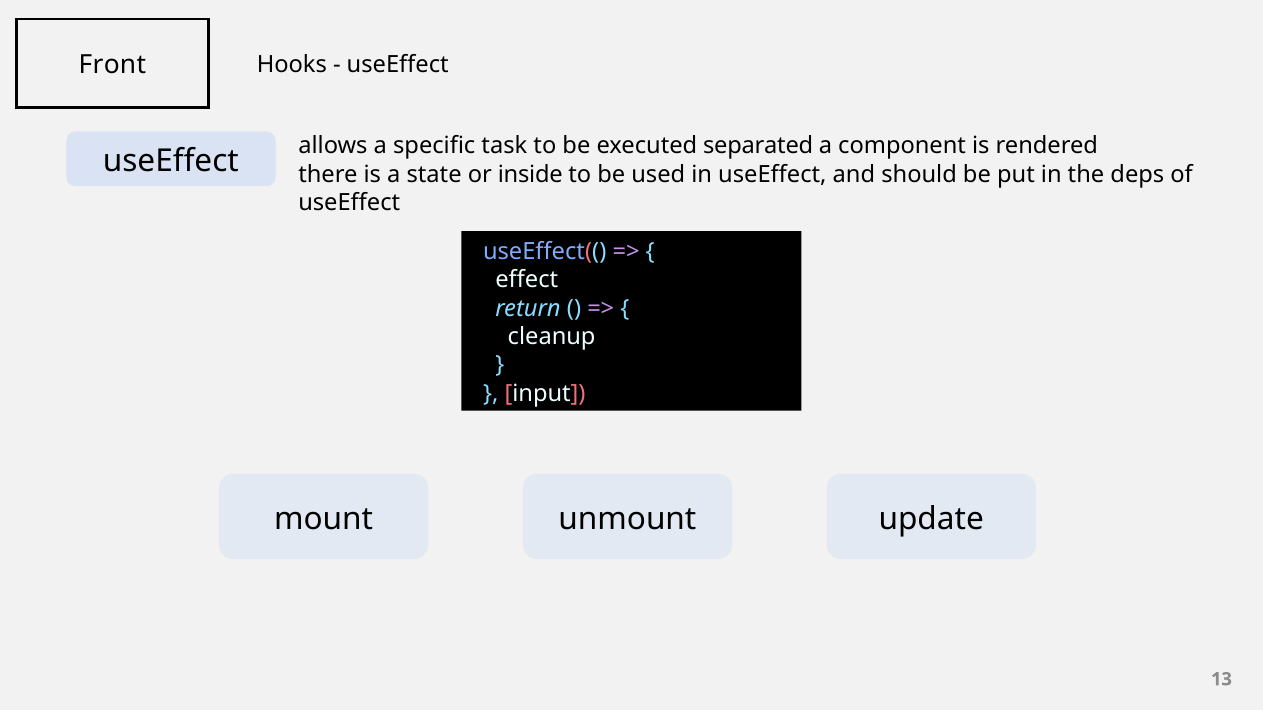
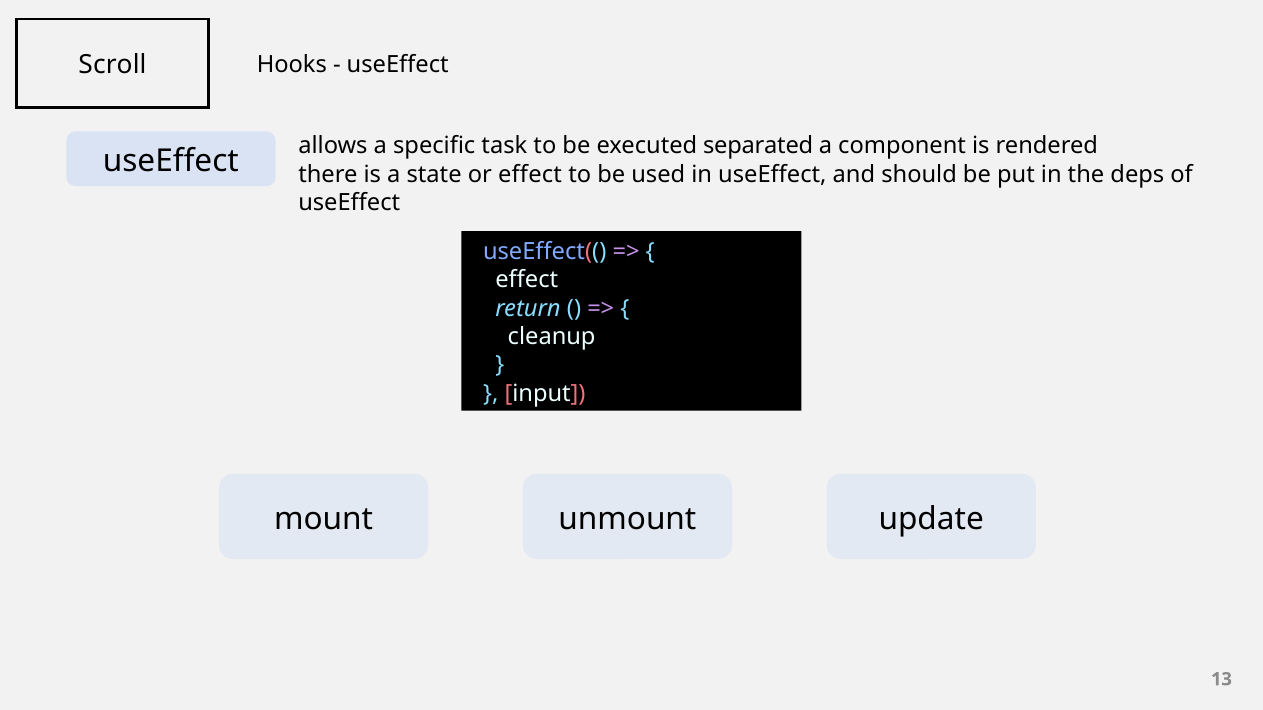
Front: Front -> Scroll (112, 65)
or inside: inside -> effect (530, 174)
